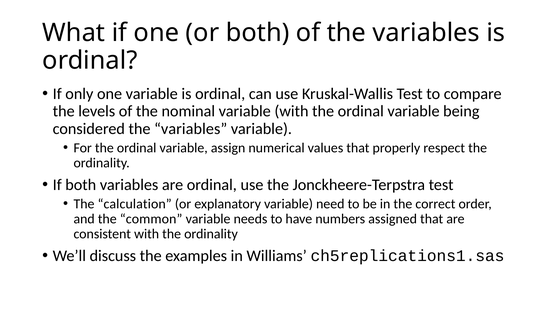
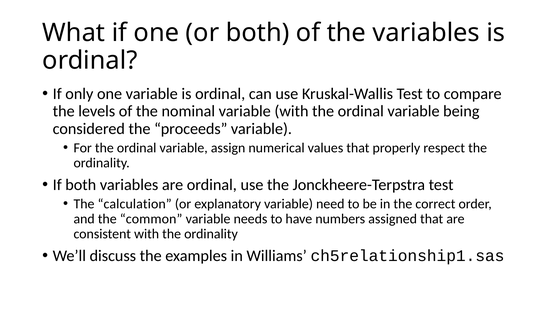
considered the variables: variables -> proceeds (191, 129)
ch5replications1.sas: ch5replications1.sas -> ch5relationship1.sas (407, 256)
